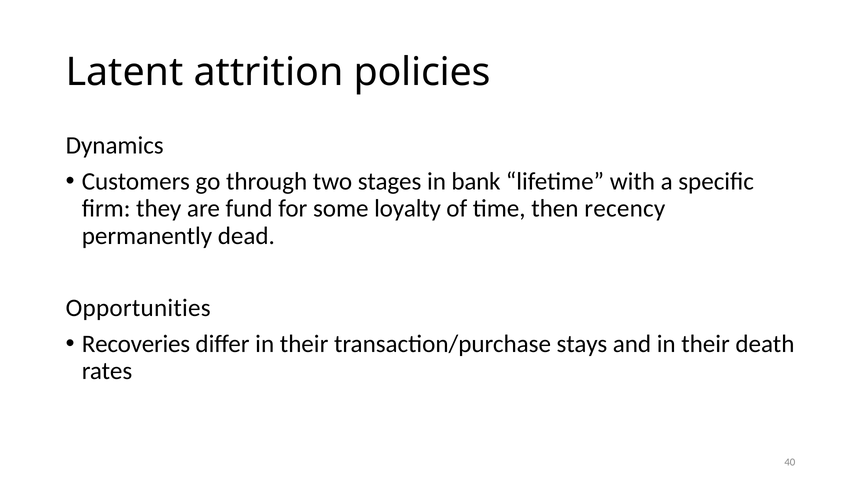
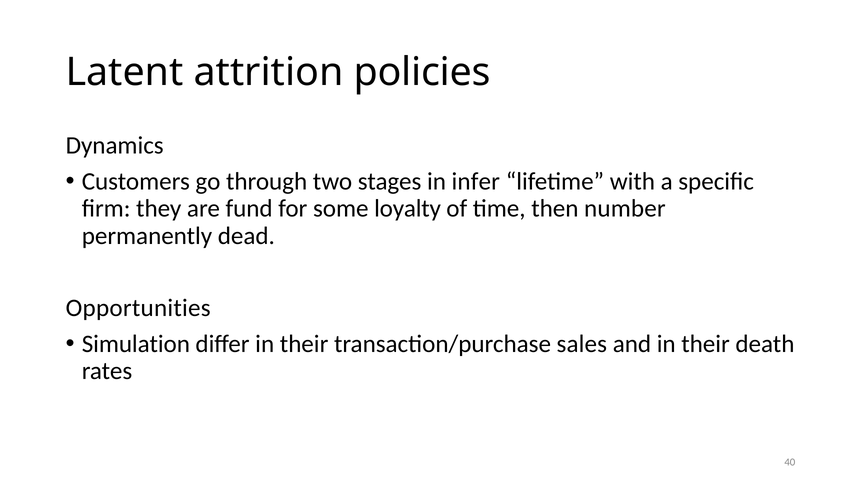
bank: bank -> infer (476, 182)
recency: recency -> number (625, 209)
Recoveries: Recoveries -> Simulation (136, 344)
stays: stays -> sales (582, 344)
